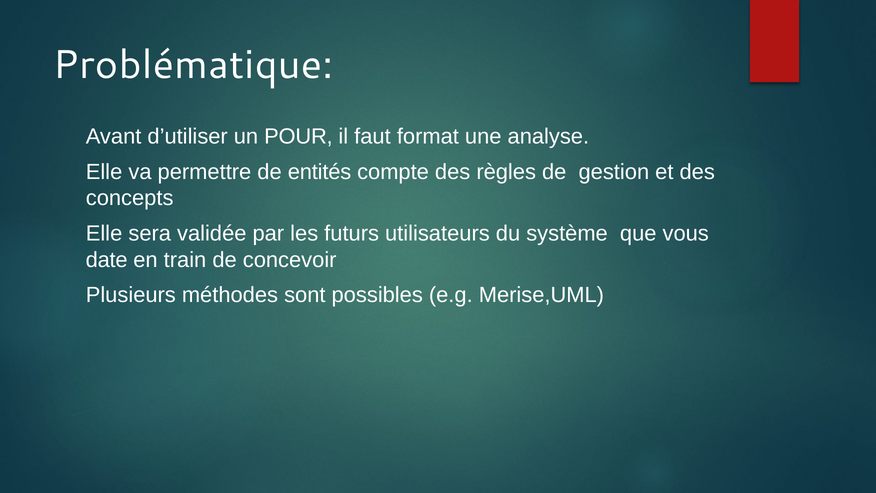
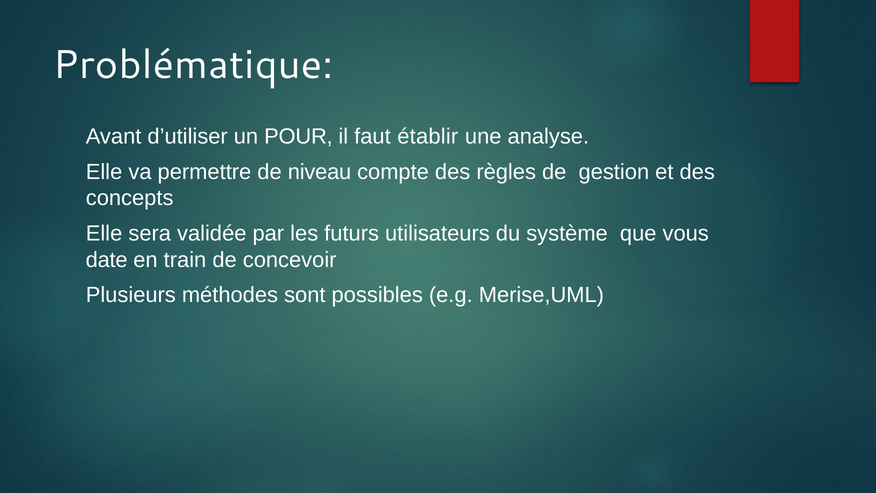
format: format -> établir (428, 136)
entités: entités -> niveau (320, 172)
